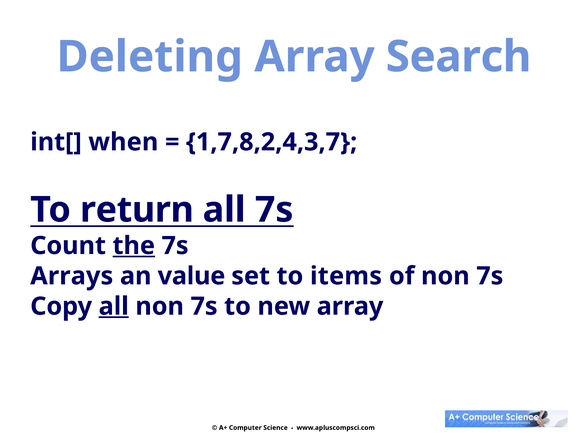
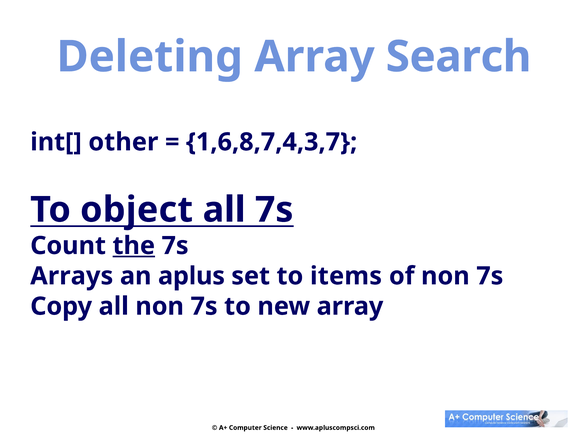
when: when -> other (123, 142)
1,7,8,2,4,3,7: 1,7,8,2,4,3,7 -> 1,6,8,7,4,3,7 (272, 142)
return: return -> object (137, 210)
value: value -> aplus (191, 276)
all underline: present -> none (114, 307)
